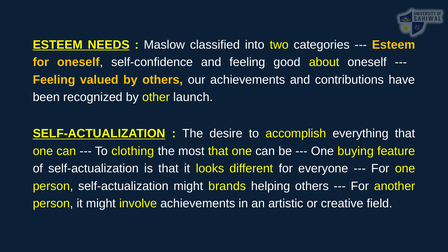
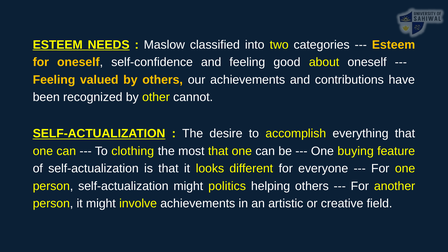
launch: launch -> cannot (193, 97)
brands: brands -> politics (227, 186)
